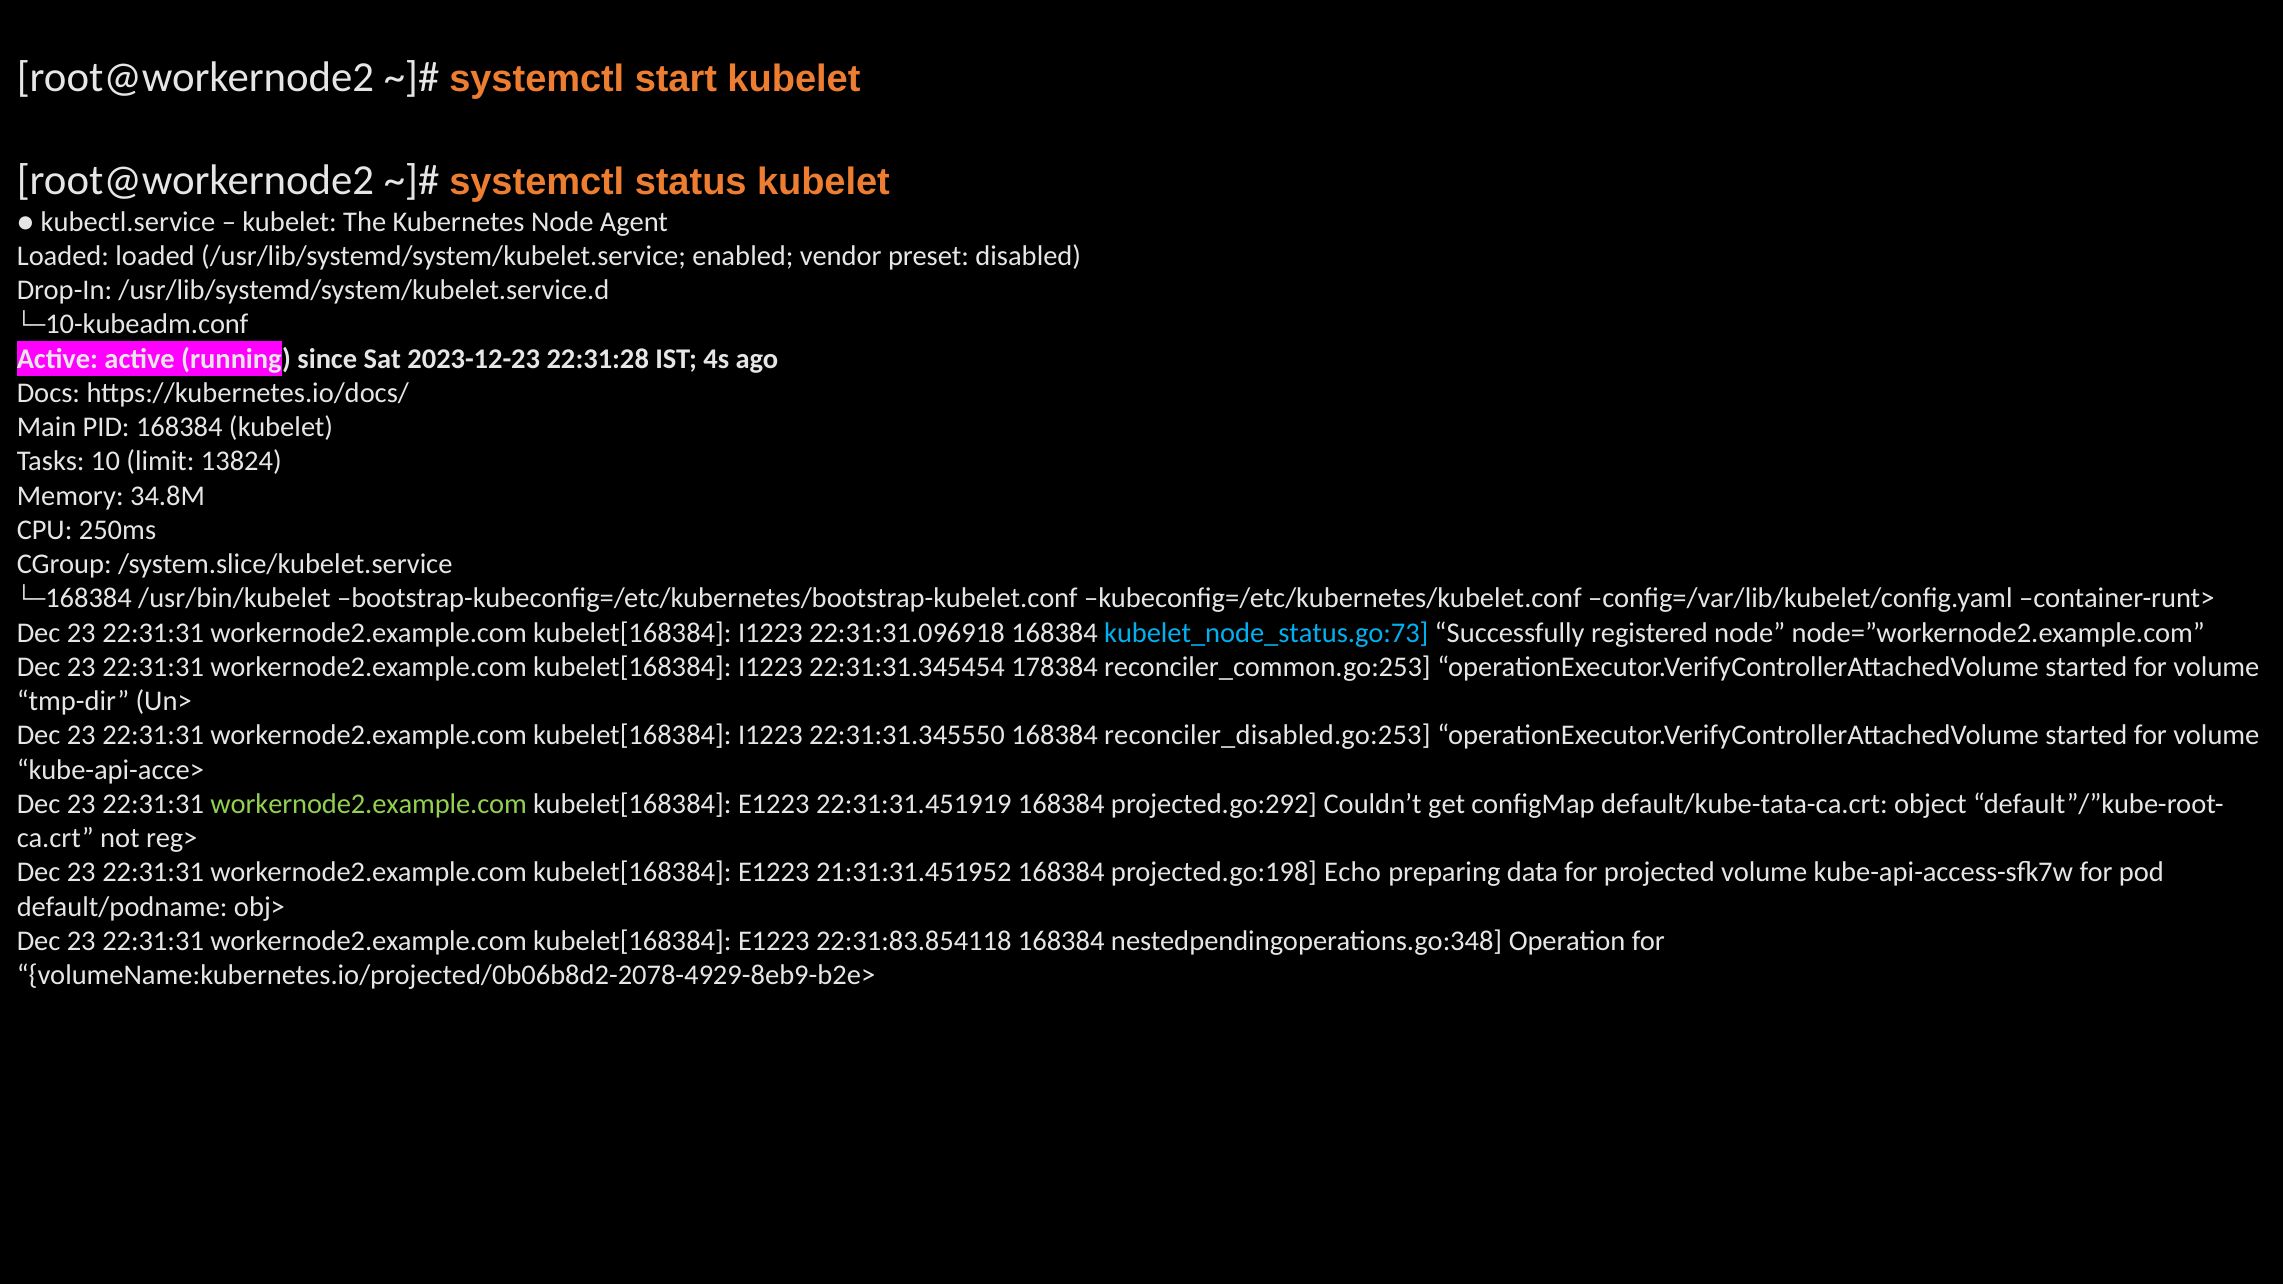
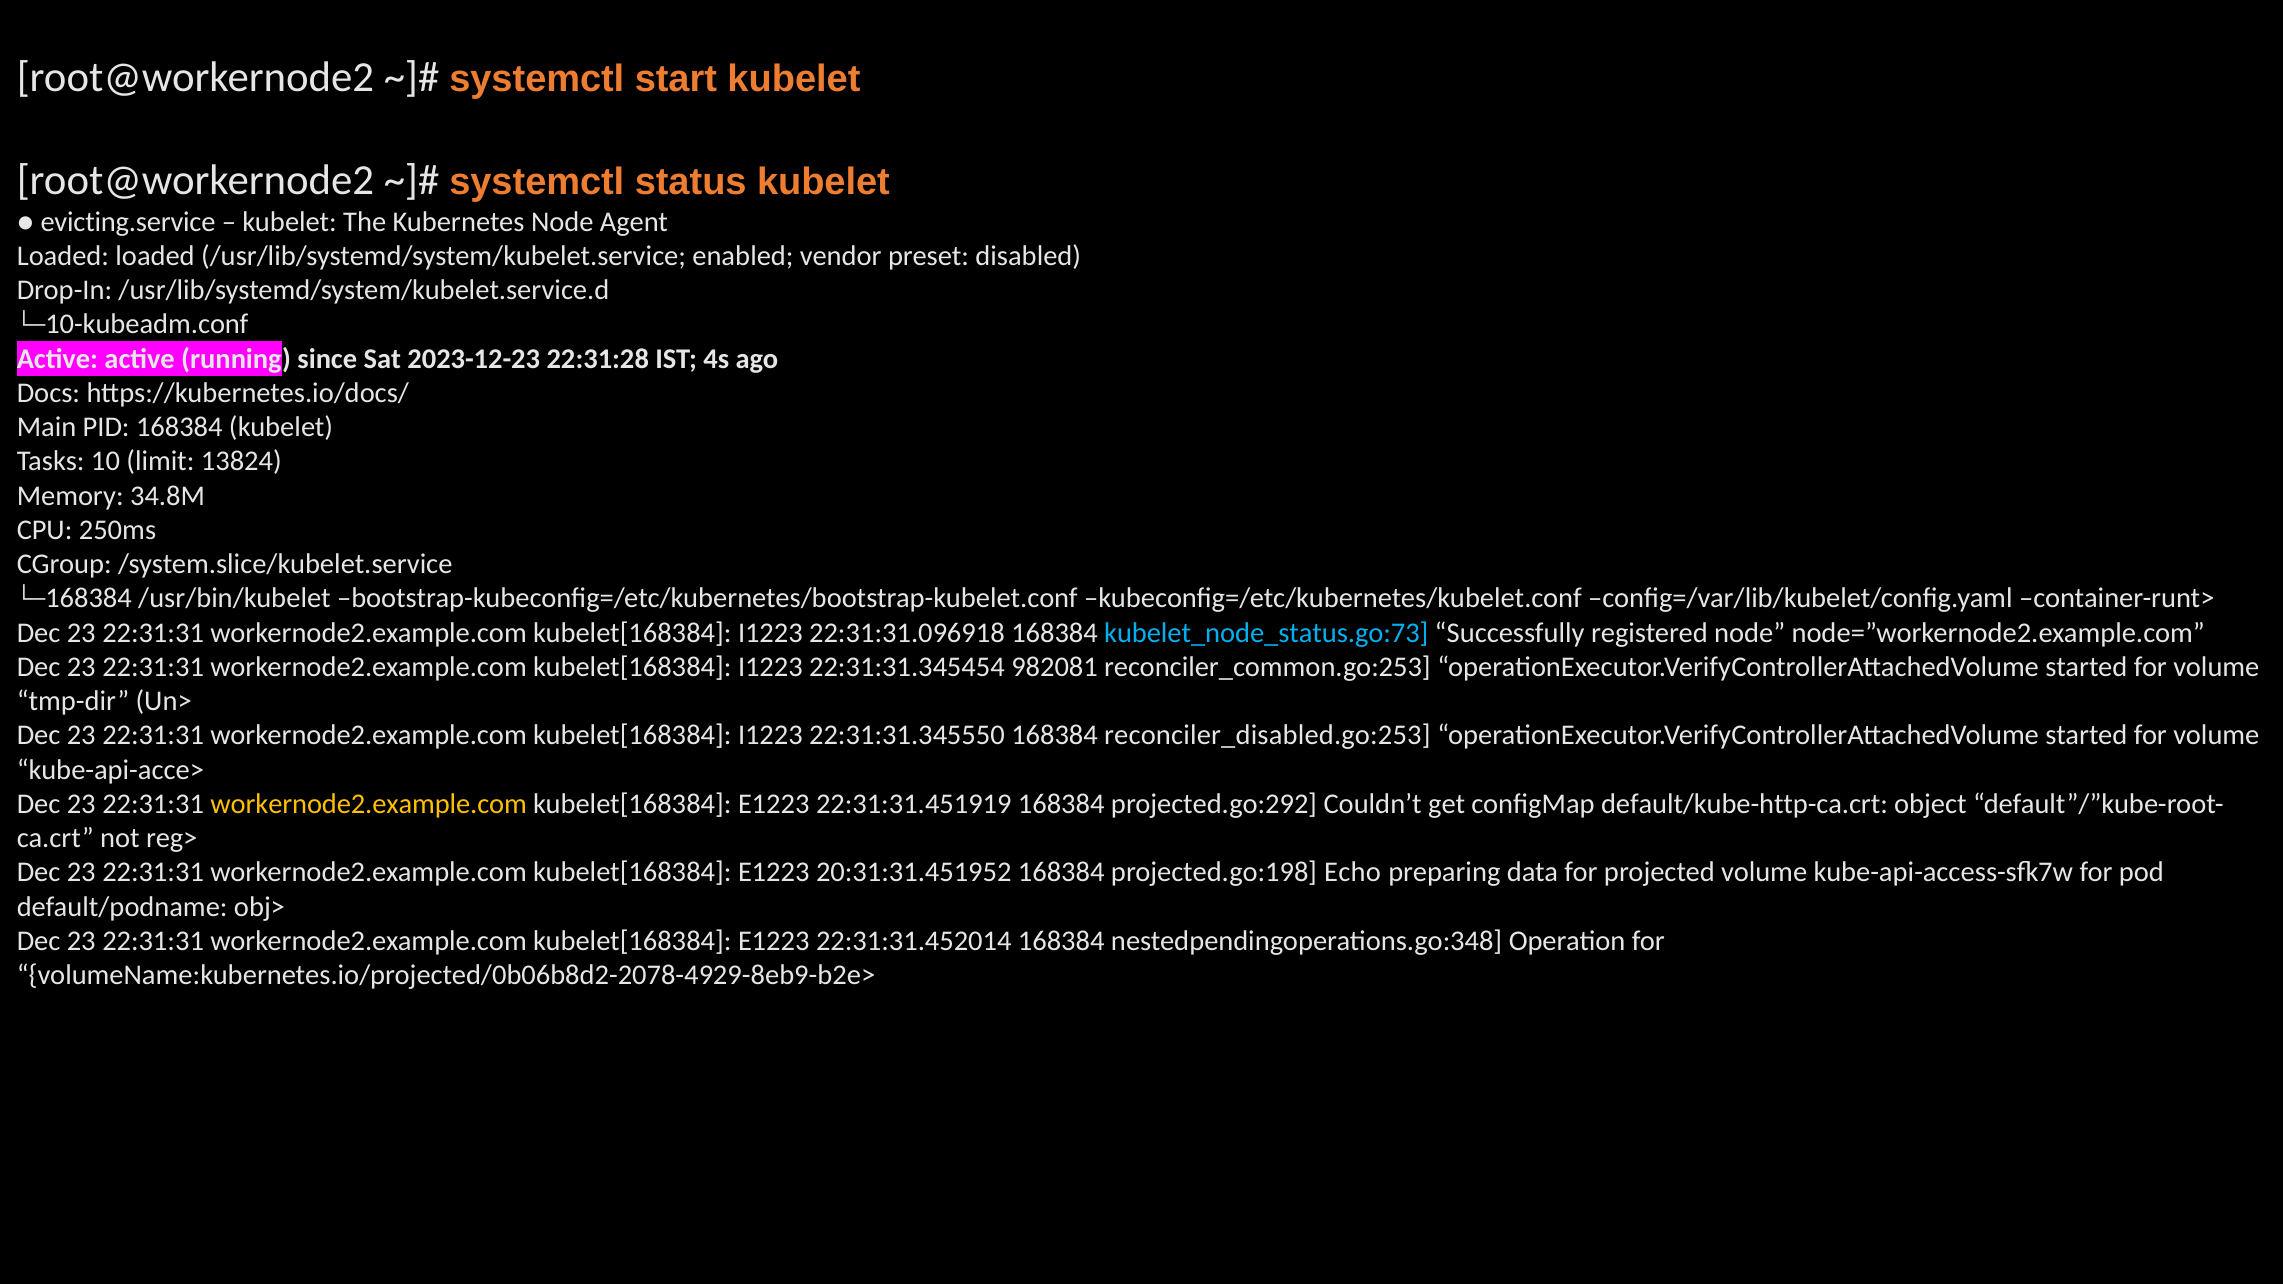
kubectl.service: kubectl.service -> evicting.service (128, 222)
178384: 178384 -> 982081 (1055, 667)
workernode2.example.com colour: light green -> yellow (369, 804)
default/kube-tata-ca.crt: default/kube-tata-ca.crt -> default/kube-http-ca.crt (1744, 804)
21:31:31.451952: 21:31:31.451952 -> 20:31:31.451952 (914, 873)
22:31:83.854118: 22:31:83.854118 -> 22:31:31.452014 (914, 941)
